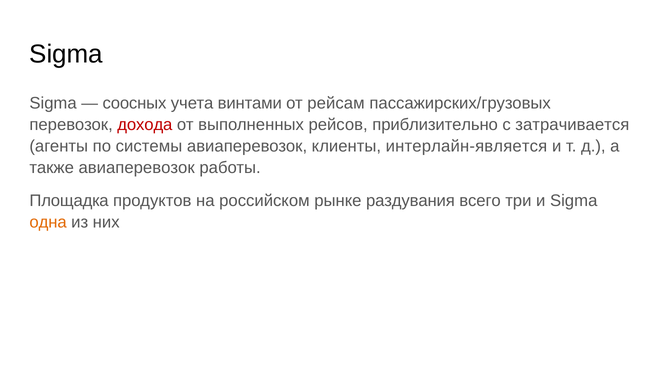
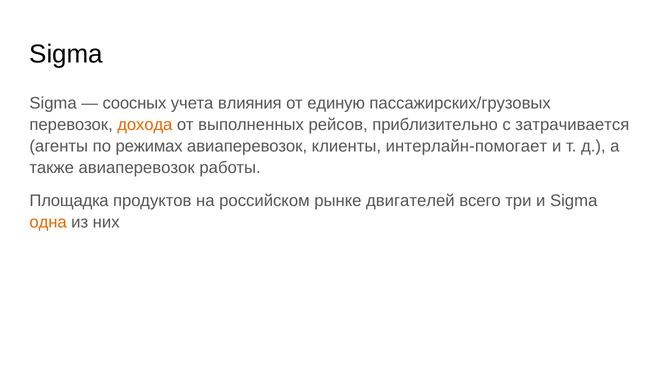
винтами: винтами -> влияния (250, 103)
рейсам: рейсам -> единую (336, 103)
дохода colour: red -> orange (145, 125)
системы: системы -> режимах (149, 146)
интерлайн-является: интерлайн-является -> интерлайн-помогает (466, 146)
раздувания: раздувания -> двигателей (410, 200)
